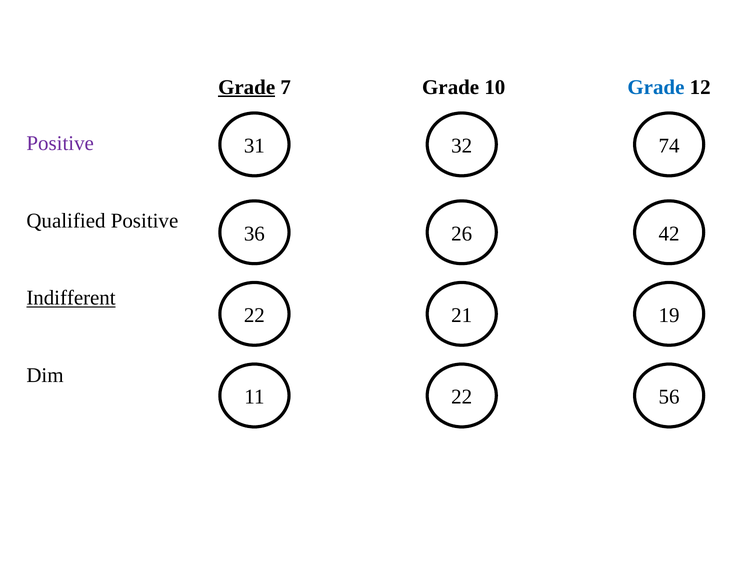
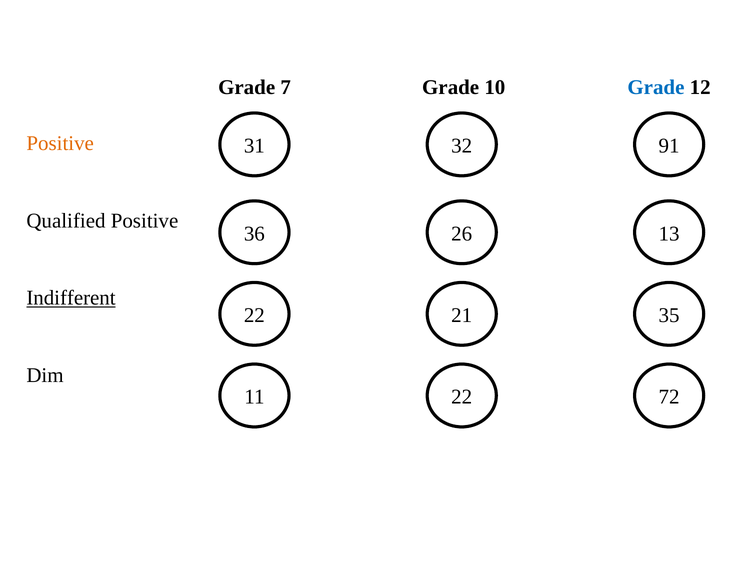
Grade underline: present -> none (247, 87)
Positive colour: purple -> orange (60, 144)
74: 74 -> 91 (669, 146)
42: 42 -> 13 (669, 234)
19: 19 -> 35 (669, 316)
56: 56 -> 72 (669, 397)
